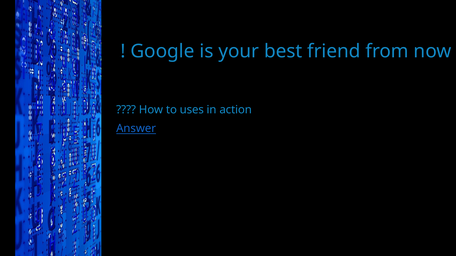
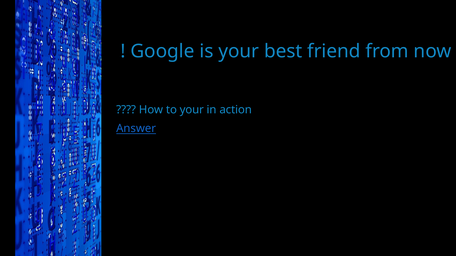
to uses: uses -> your (192, 110)
